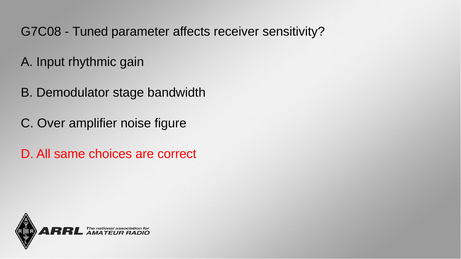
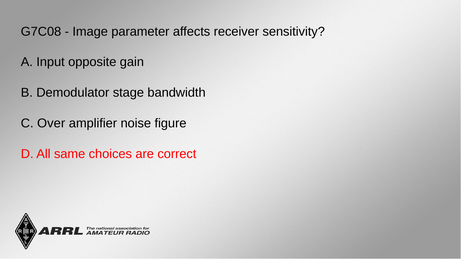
Tuned: Tuned -> Image (90, 32)
rhythmic: rhythmic -> opposite (92, 62)
